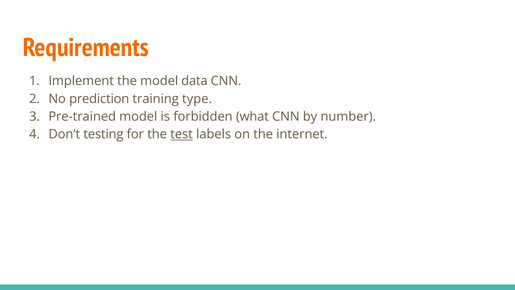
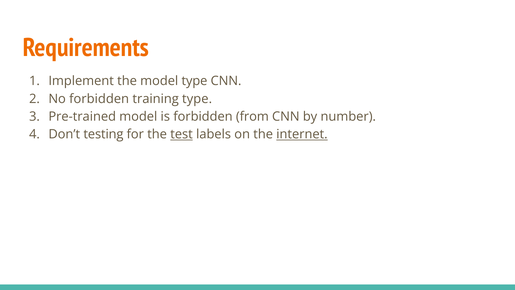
model data: data -> type (194, 81)
No prediction: prediction -> forbidden (99, 99)
what: what -> from (252, 116)
internet underline: none -> present (302, 134)
